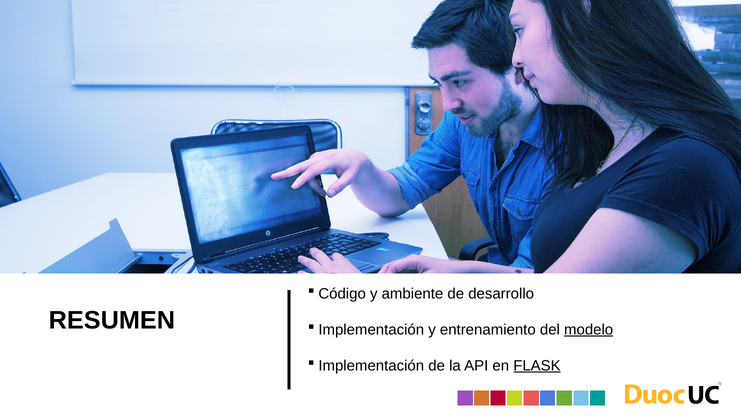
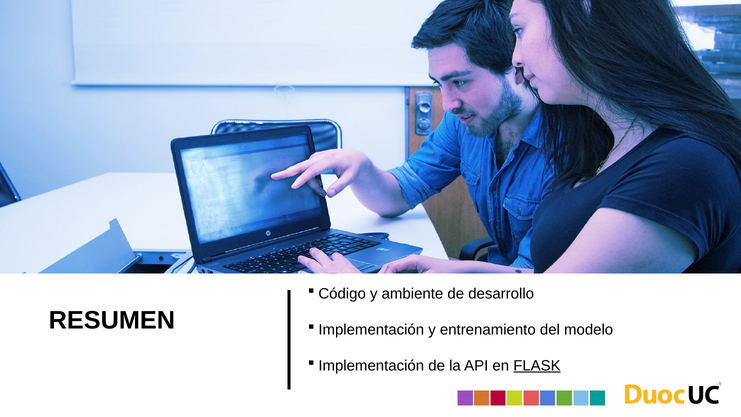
modelo underline: present -> none (589, 330)
